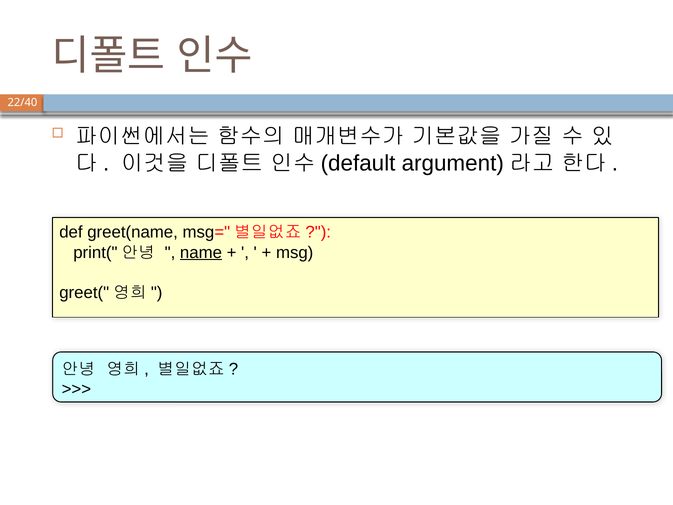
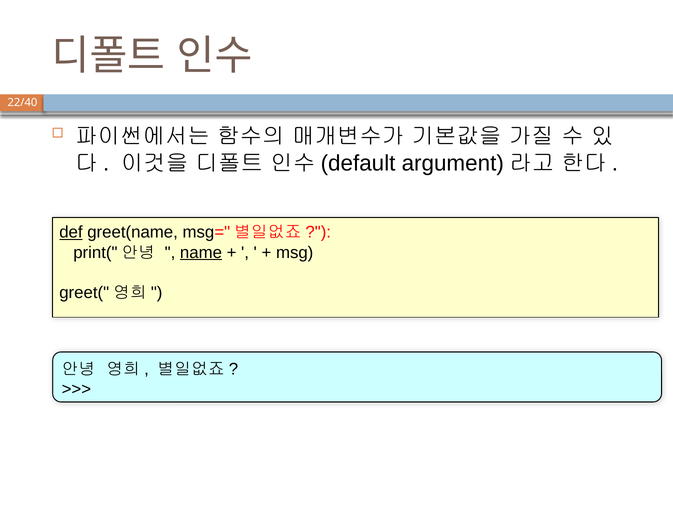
def underline: none -> present (71, 232)
